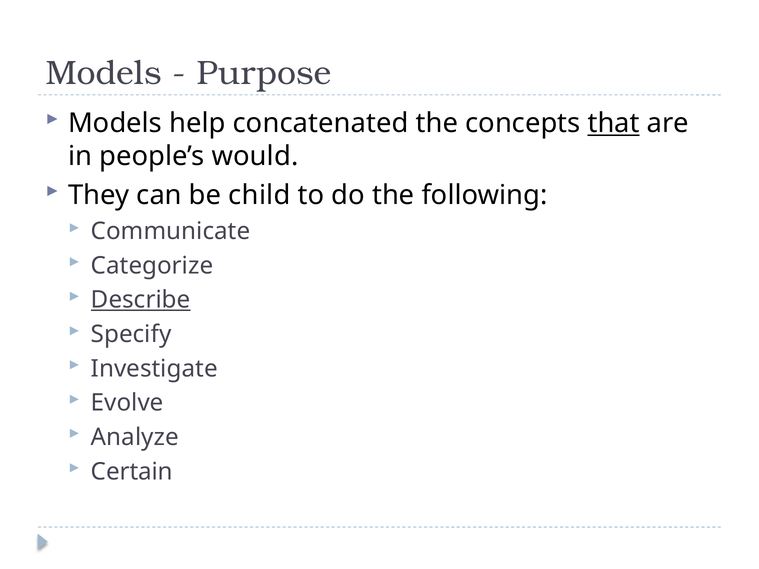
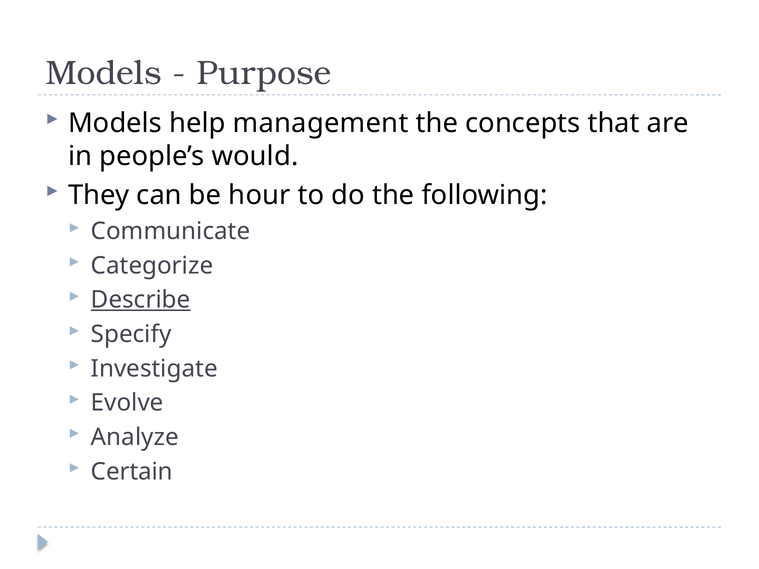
concatenated: concatenated -> management (321, 123)
that underline: present -> none (614, 123)
child: child -> hour (260, 195)
